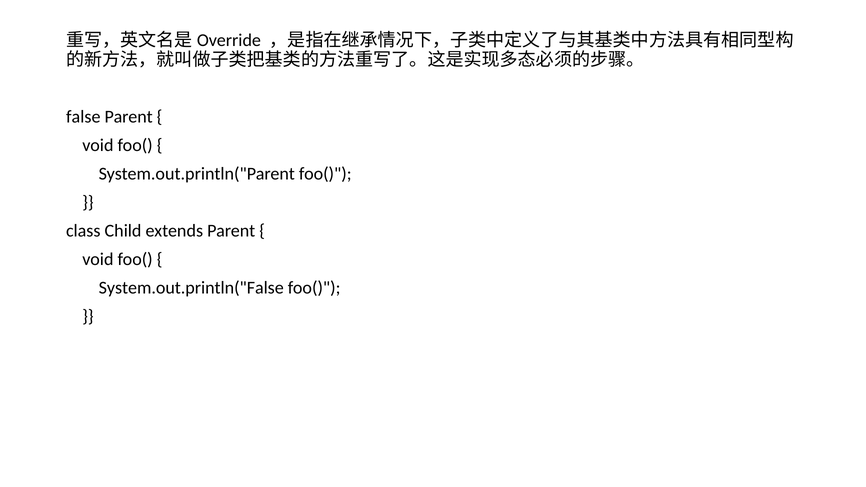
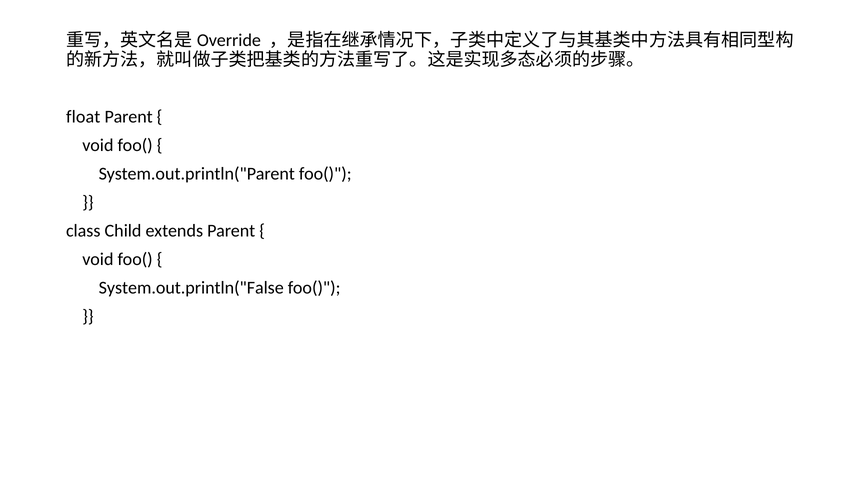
false: false -> float (83, 117)
